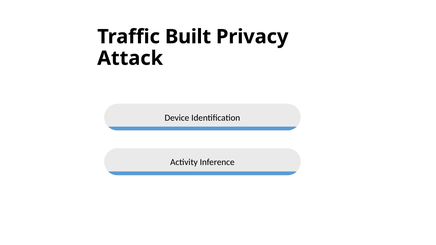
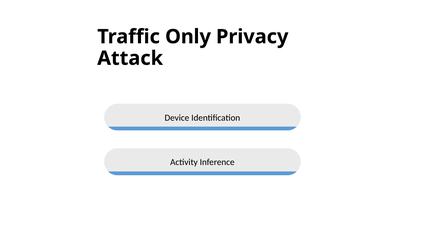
Built: Built -> Only (188, 37)
